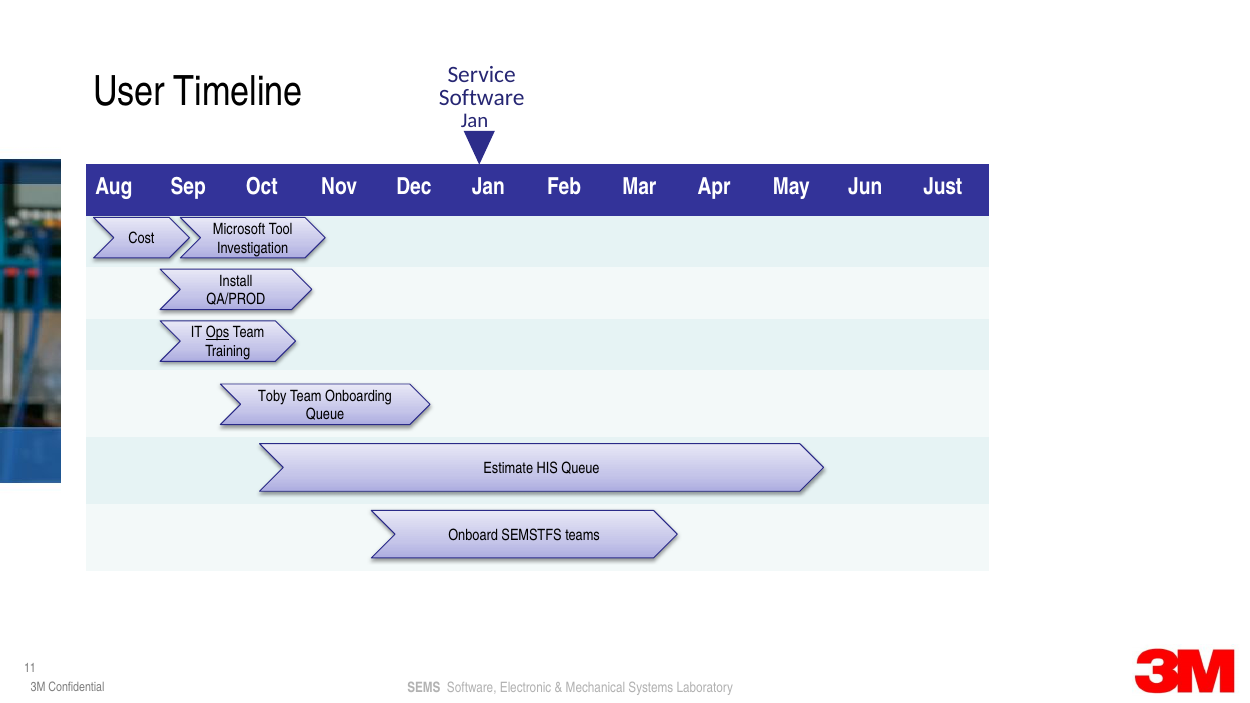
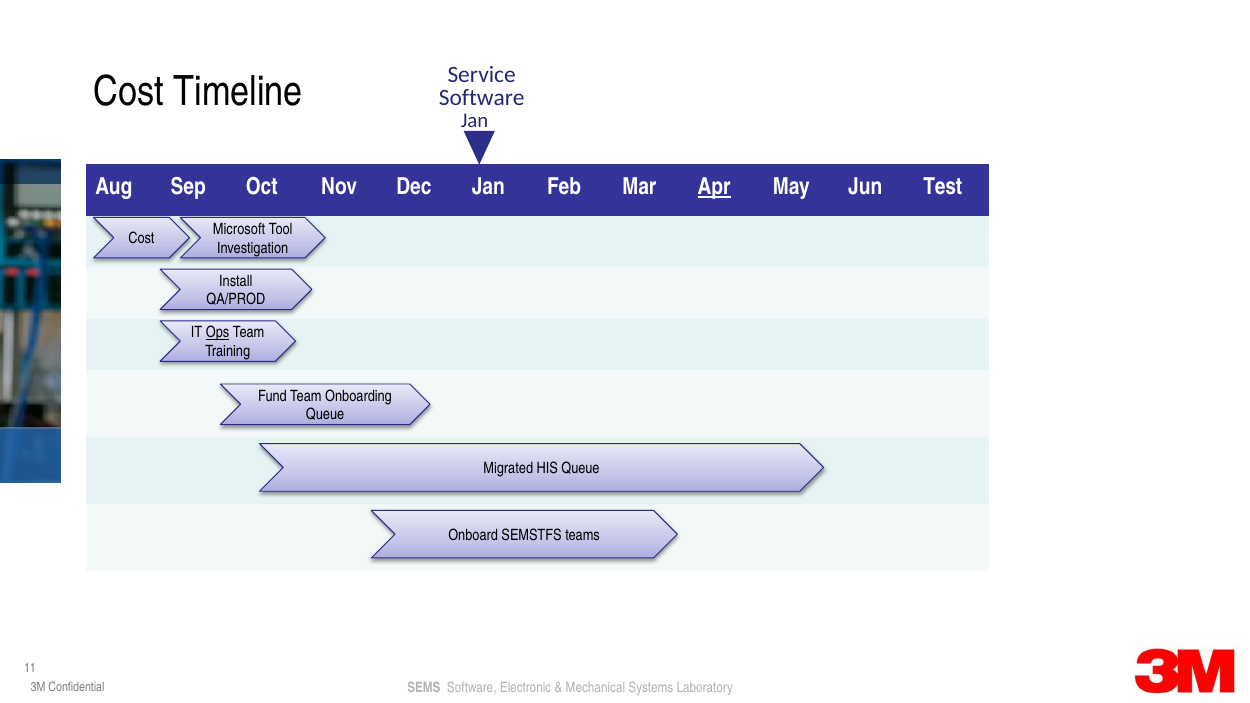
User: User -> Cost (129, 92)
Apr underline: none -> present (714, 187)
Just: Just -> Test (943, 187)
Toby: Toby -> Fund (272, 396)
Estimate: Estimate -> Migrated (508, 469)
